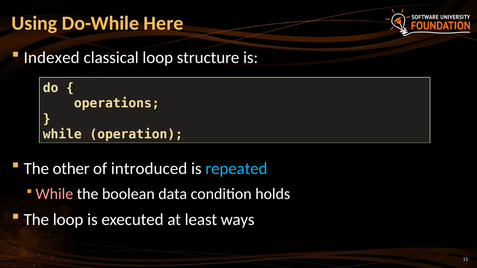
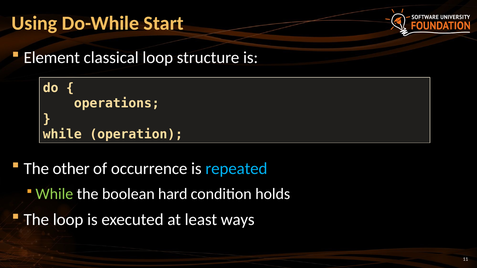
Here: Here -> Start (164, 23)
Indexed: Indexed -> Element (52, 58)
introduced: introduced -> occurrence (149, 169)
While colour: pink -> light green (54, 194)
data: data -> hard (173, 194)
